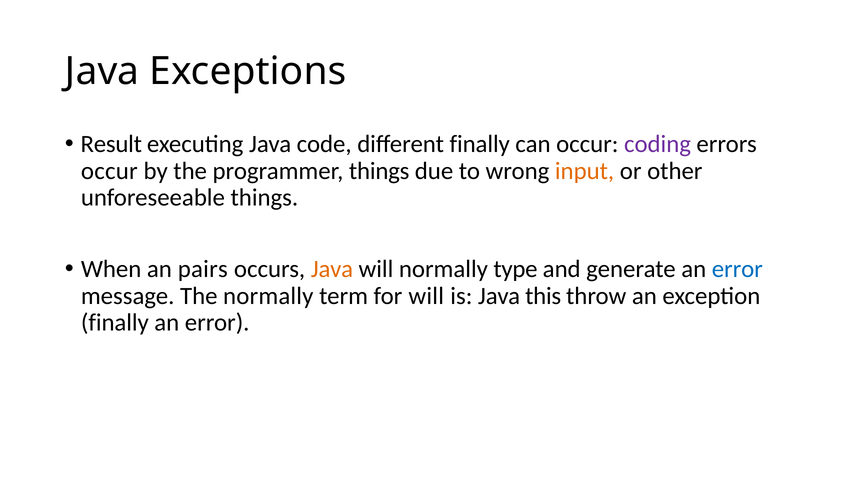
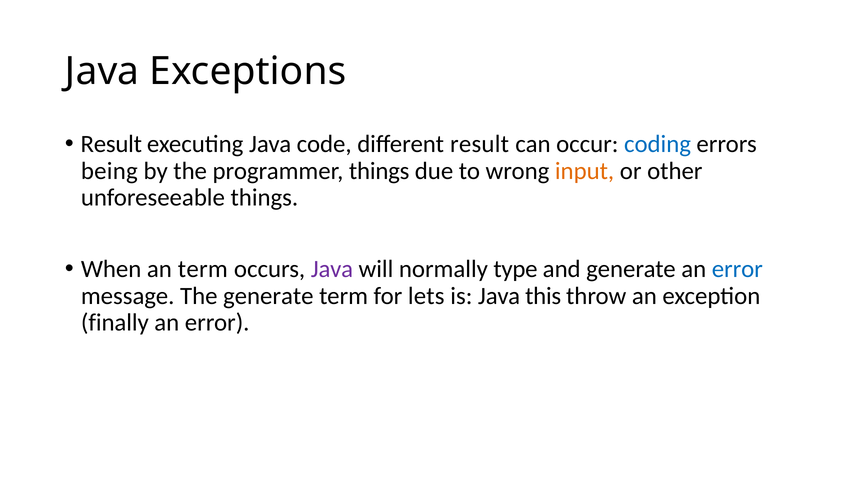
different finally: finally -> result (480, 144)
coding colour: purple -> blue (658, 144)
occur: occur -> being (109, 171)
an pairs: pairs -> term (203, 269)
Java colour: orange -> purple (332, 269)
The normally: normally -> generate (268, 296)
for will: will -> lets (426, 296)
